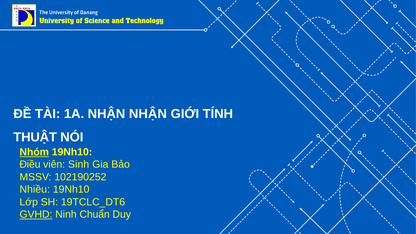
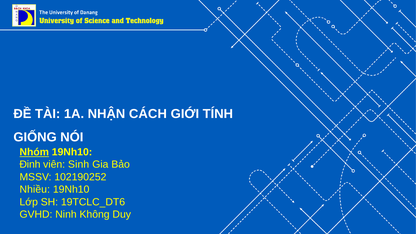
NHẬN NHẬN: NHẬN -> CÁCH (148, 114)
THUẬT: THUẬT -> GIỐNG (35, 137)
Điều: Điều -> Đinh (30, 165)
GVHD underline: present -> none (36, 214)
Chuẩn: Chuẩn -> Không (95, 214)
